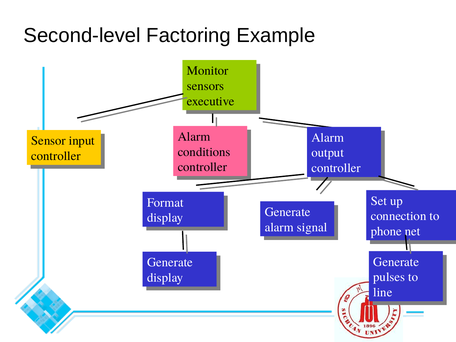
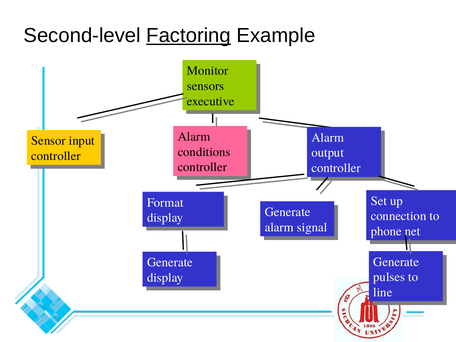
Factoring underline: none -> present (189, 36)
